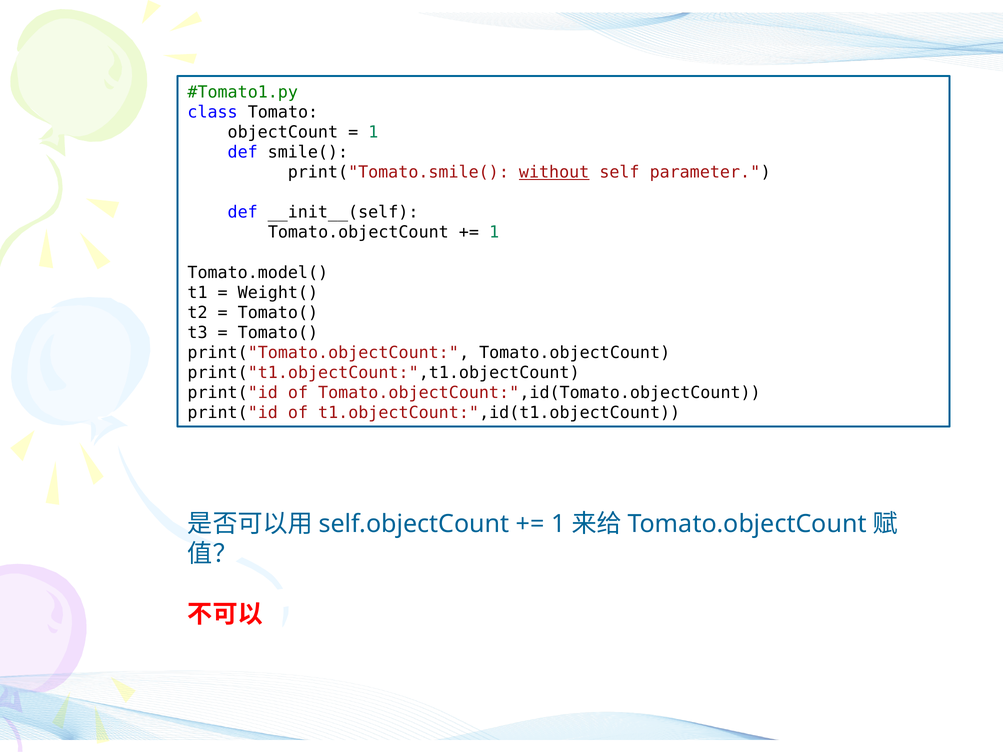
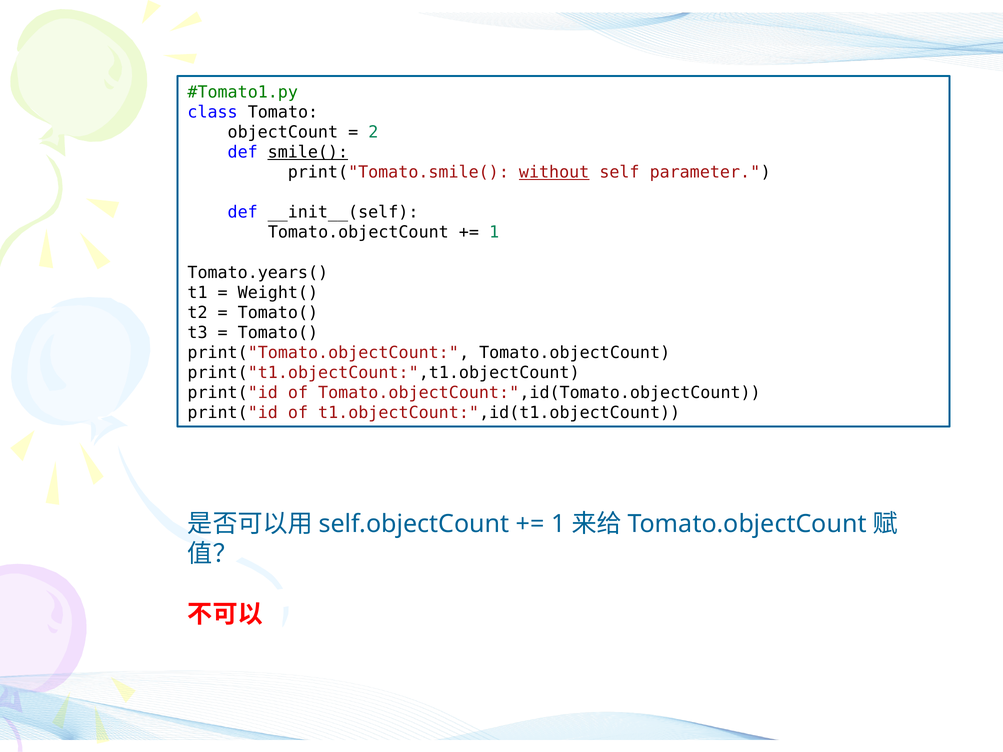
1: 1 -> 2 (373, 132)
smile( underline: none -> present (308, 152)
Tomato.model(: Tomato.model( -> Tomato.years( (258, 273)
